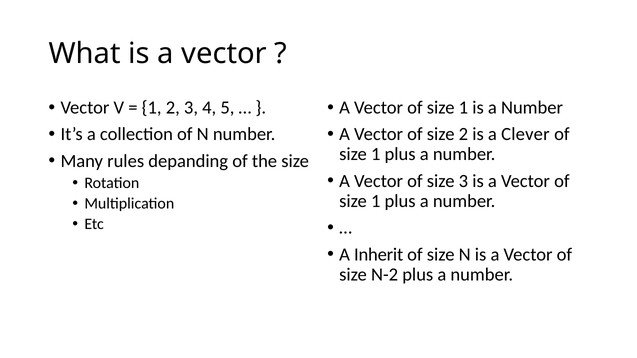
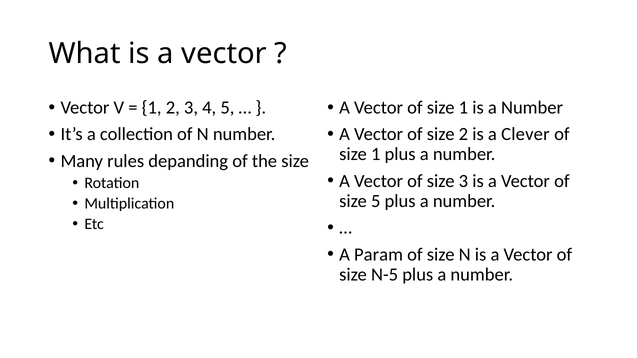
1: 1 -> 5 (376, 201)
Inherit: Inherit -> Param (379, 255)
N-2: N-2 -> N-5 (385, 275)
